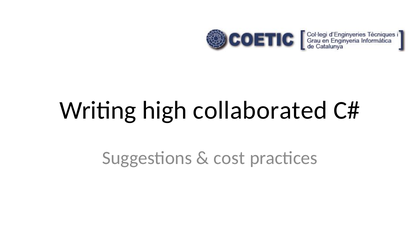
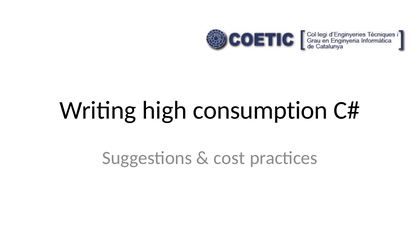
collaborated: collaborated -> consumption (260, 110)
